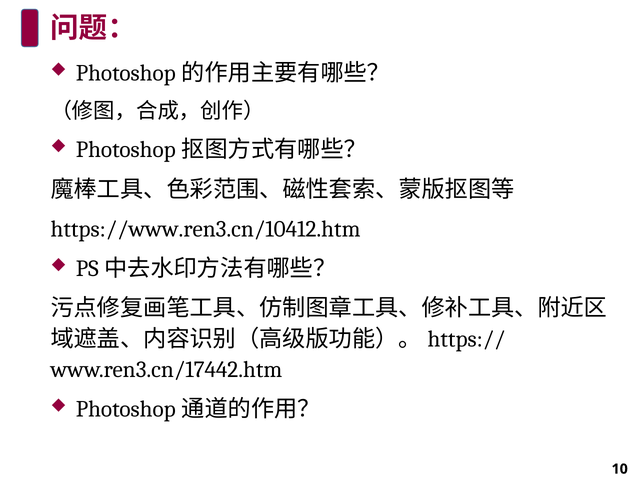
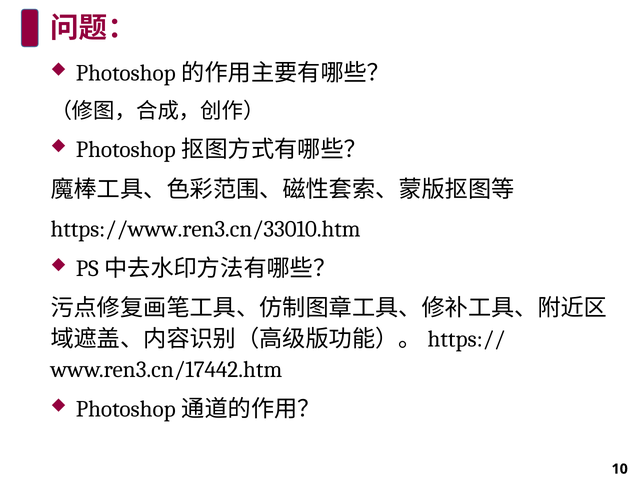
https://www.ren3.cn/10412.htm: https://www.ren3.cn/10412.htm -> https://www.ren3.cn/33010.htm (206, 229)
